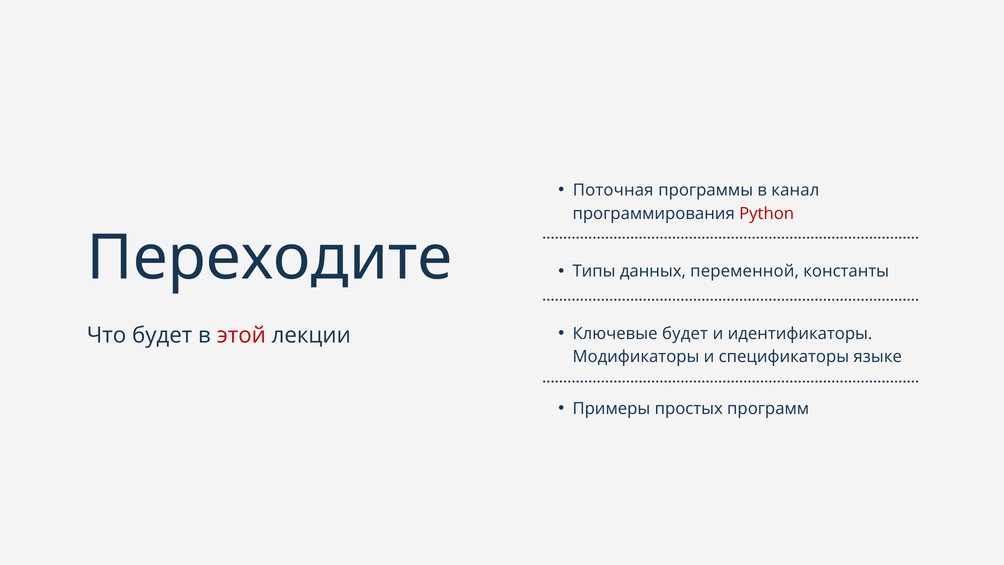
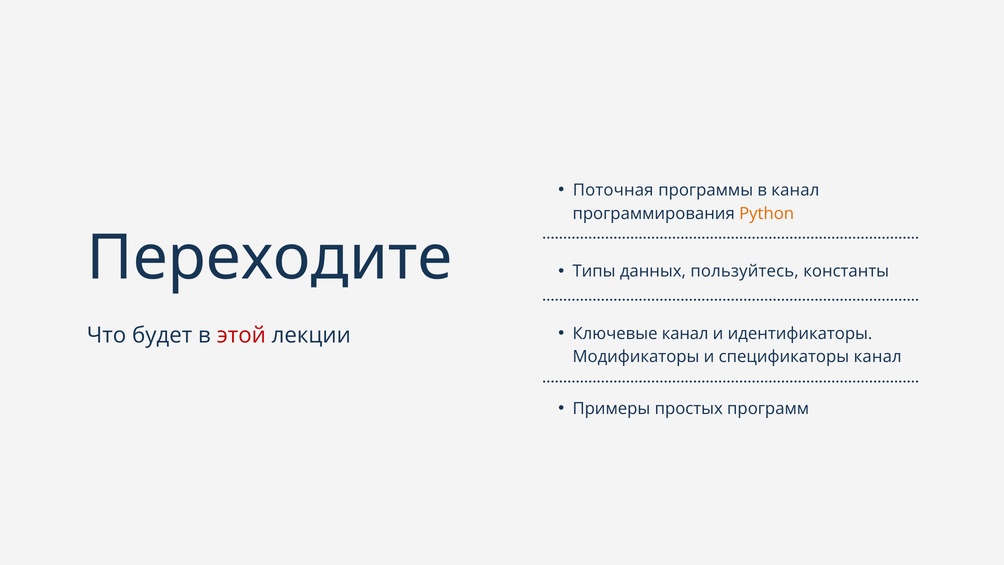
Python colour: red -> orange (767, 213)
переменной: переменной -> пользуйтесь (745, 271)
Ключевые будет: будет -> канал (685, 333)
спецификаторы языке: языке -> канал (878, 357)
